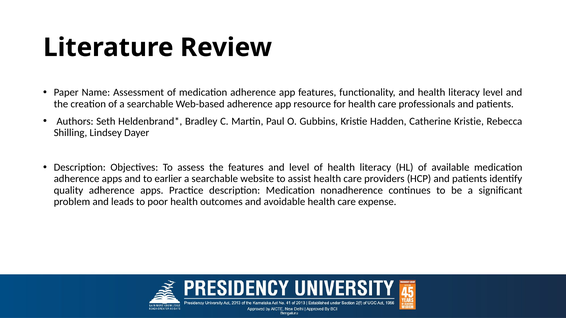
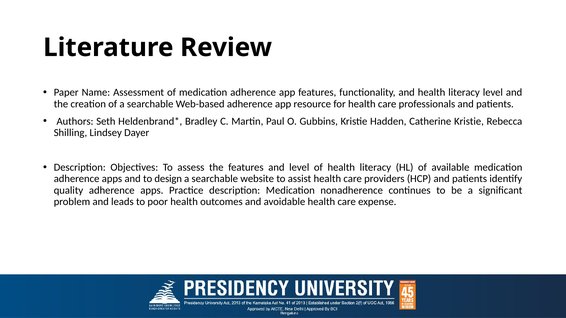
earlier: earlier -> design (168, 179)
